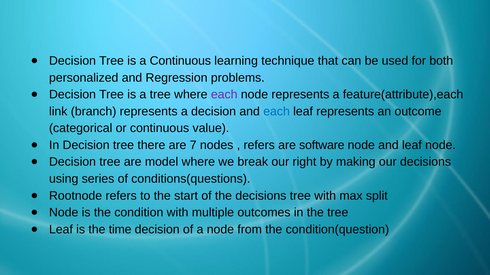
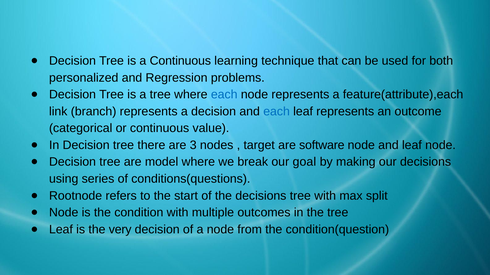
each colour: purple -> blue (224, 95)
7: 7 -> 3 (193, 145)
refers: refers -> target (259, 145)
right: right -> goal (304, 162)
time: time -> very (120, 230)
